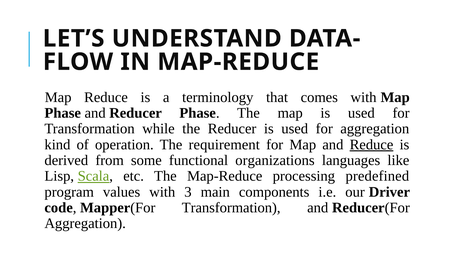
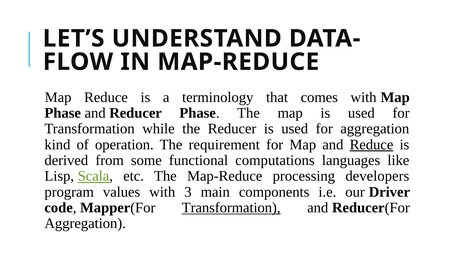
organizations: organizations -> computations (275, 160)
predefined: predefined -> developers (377, 176)
Transformation underline: none -> present (231, 207)
